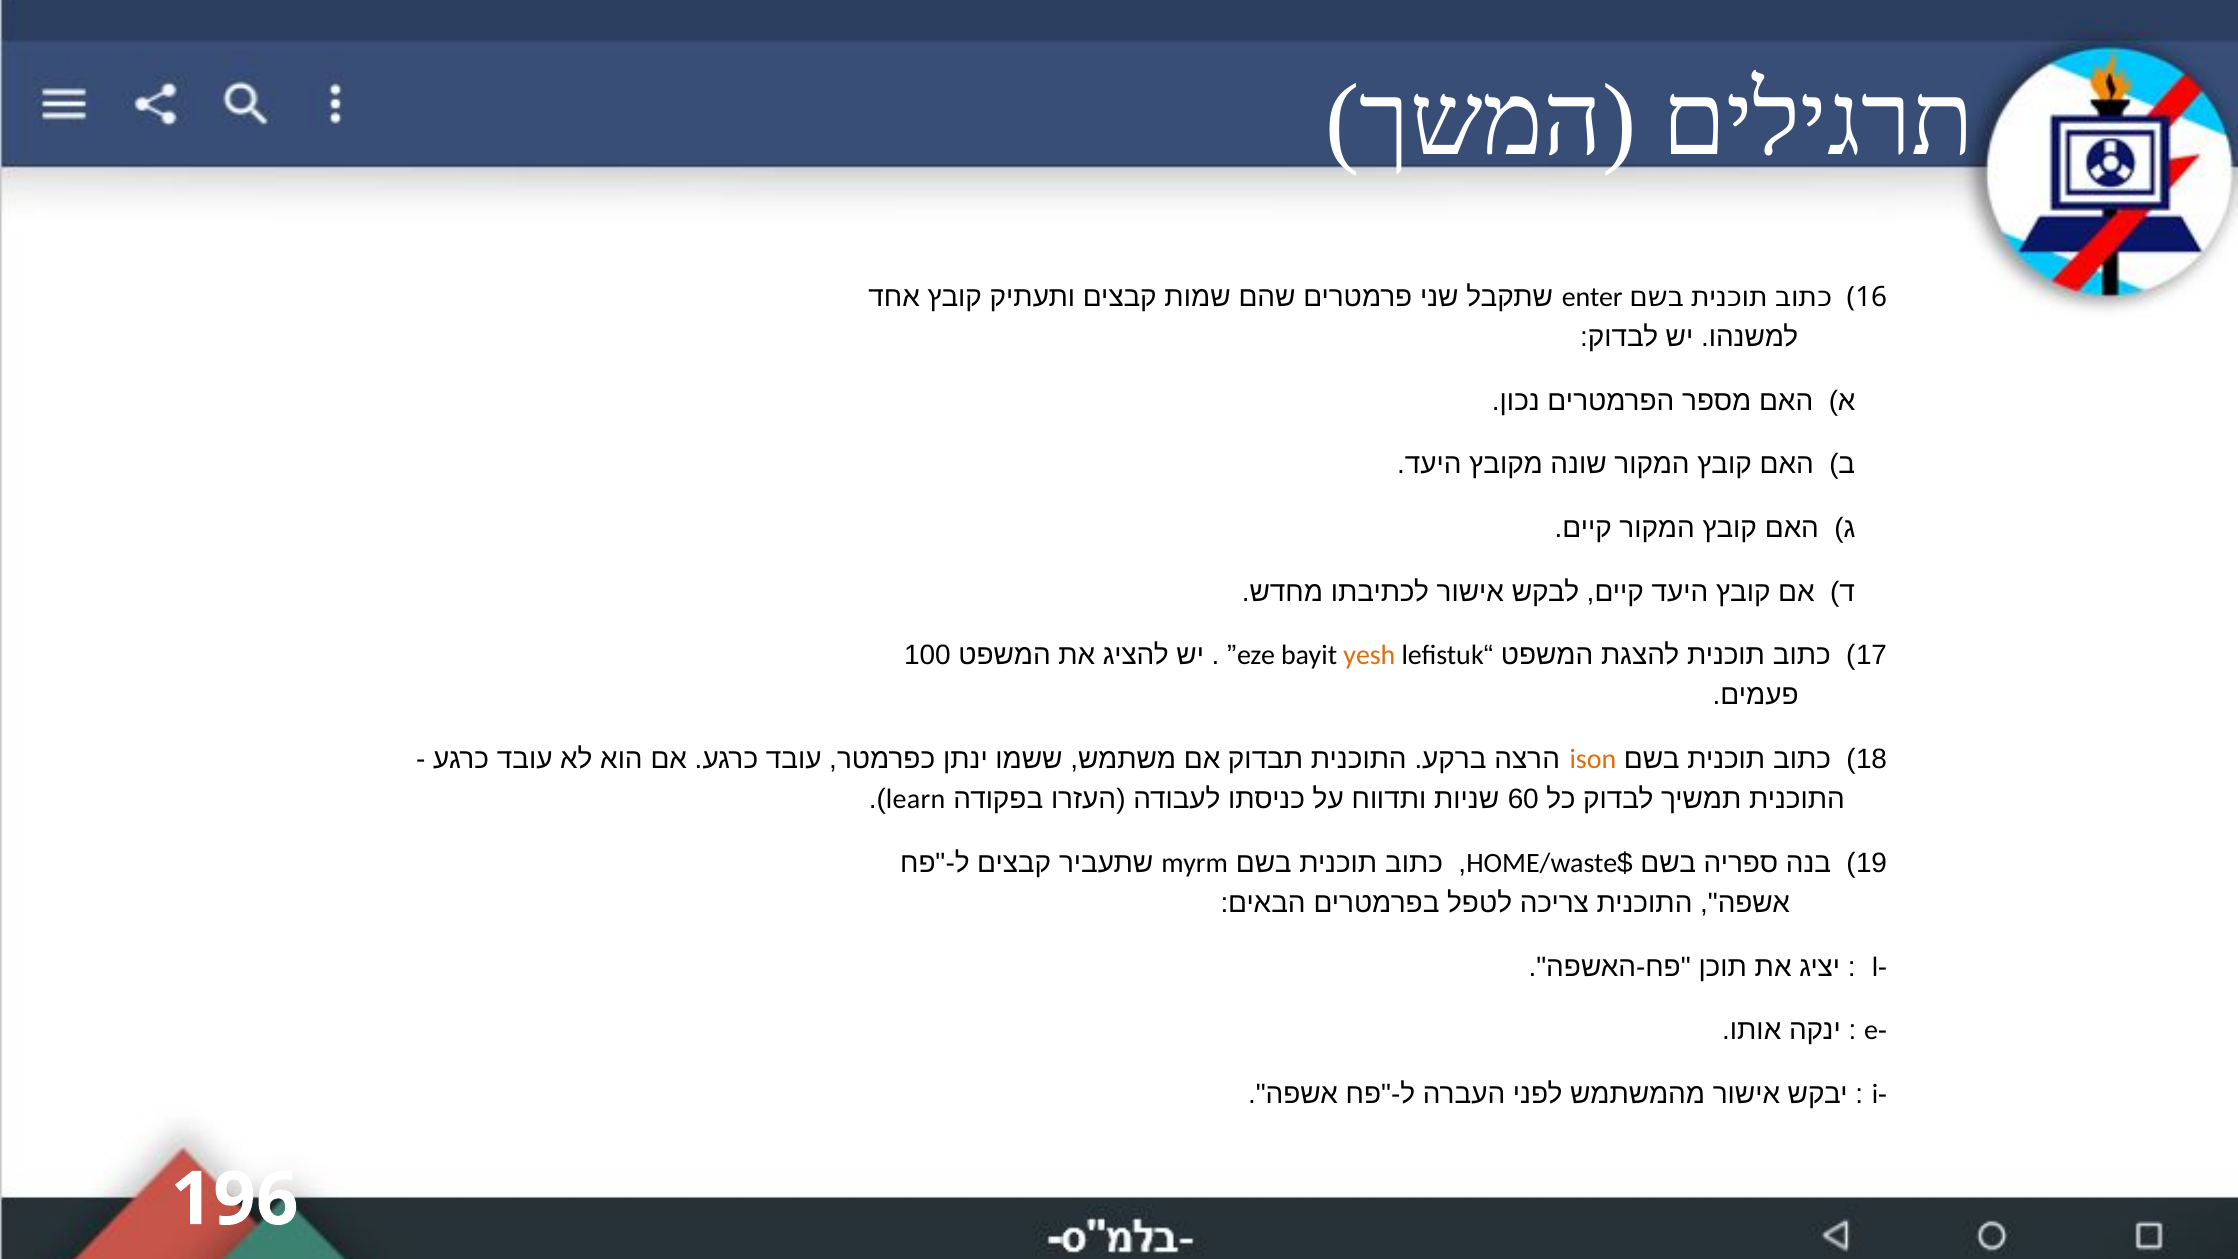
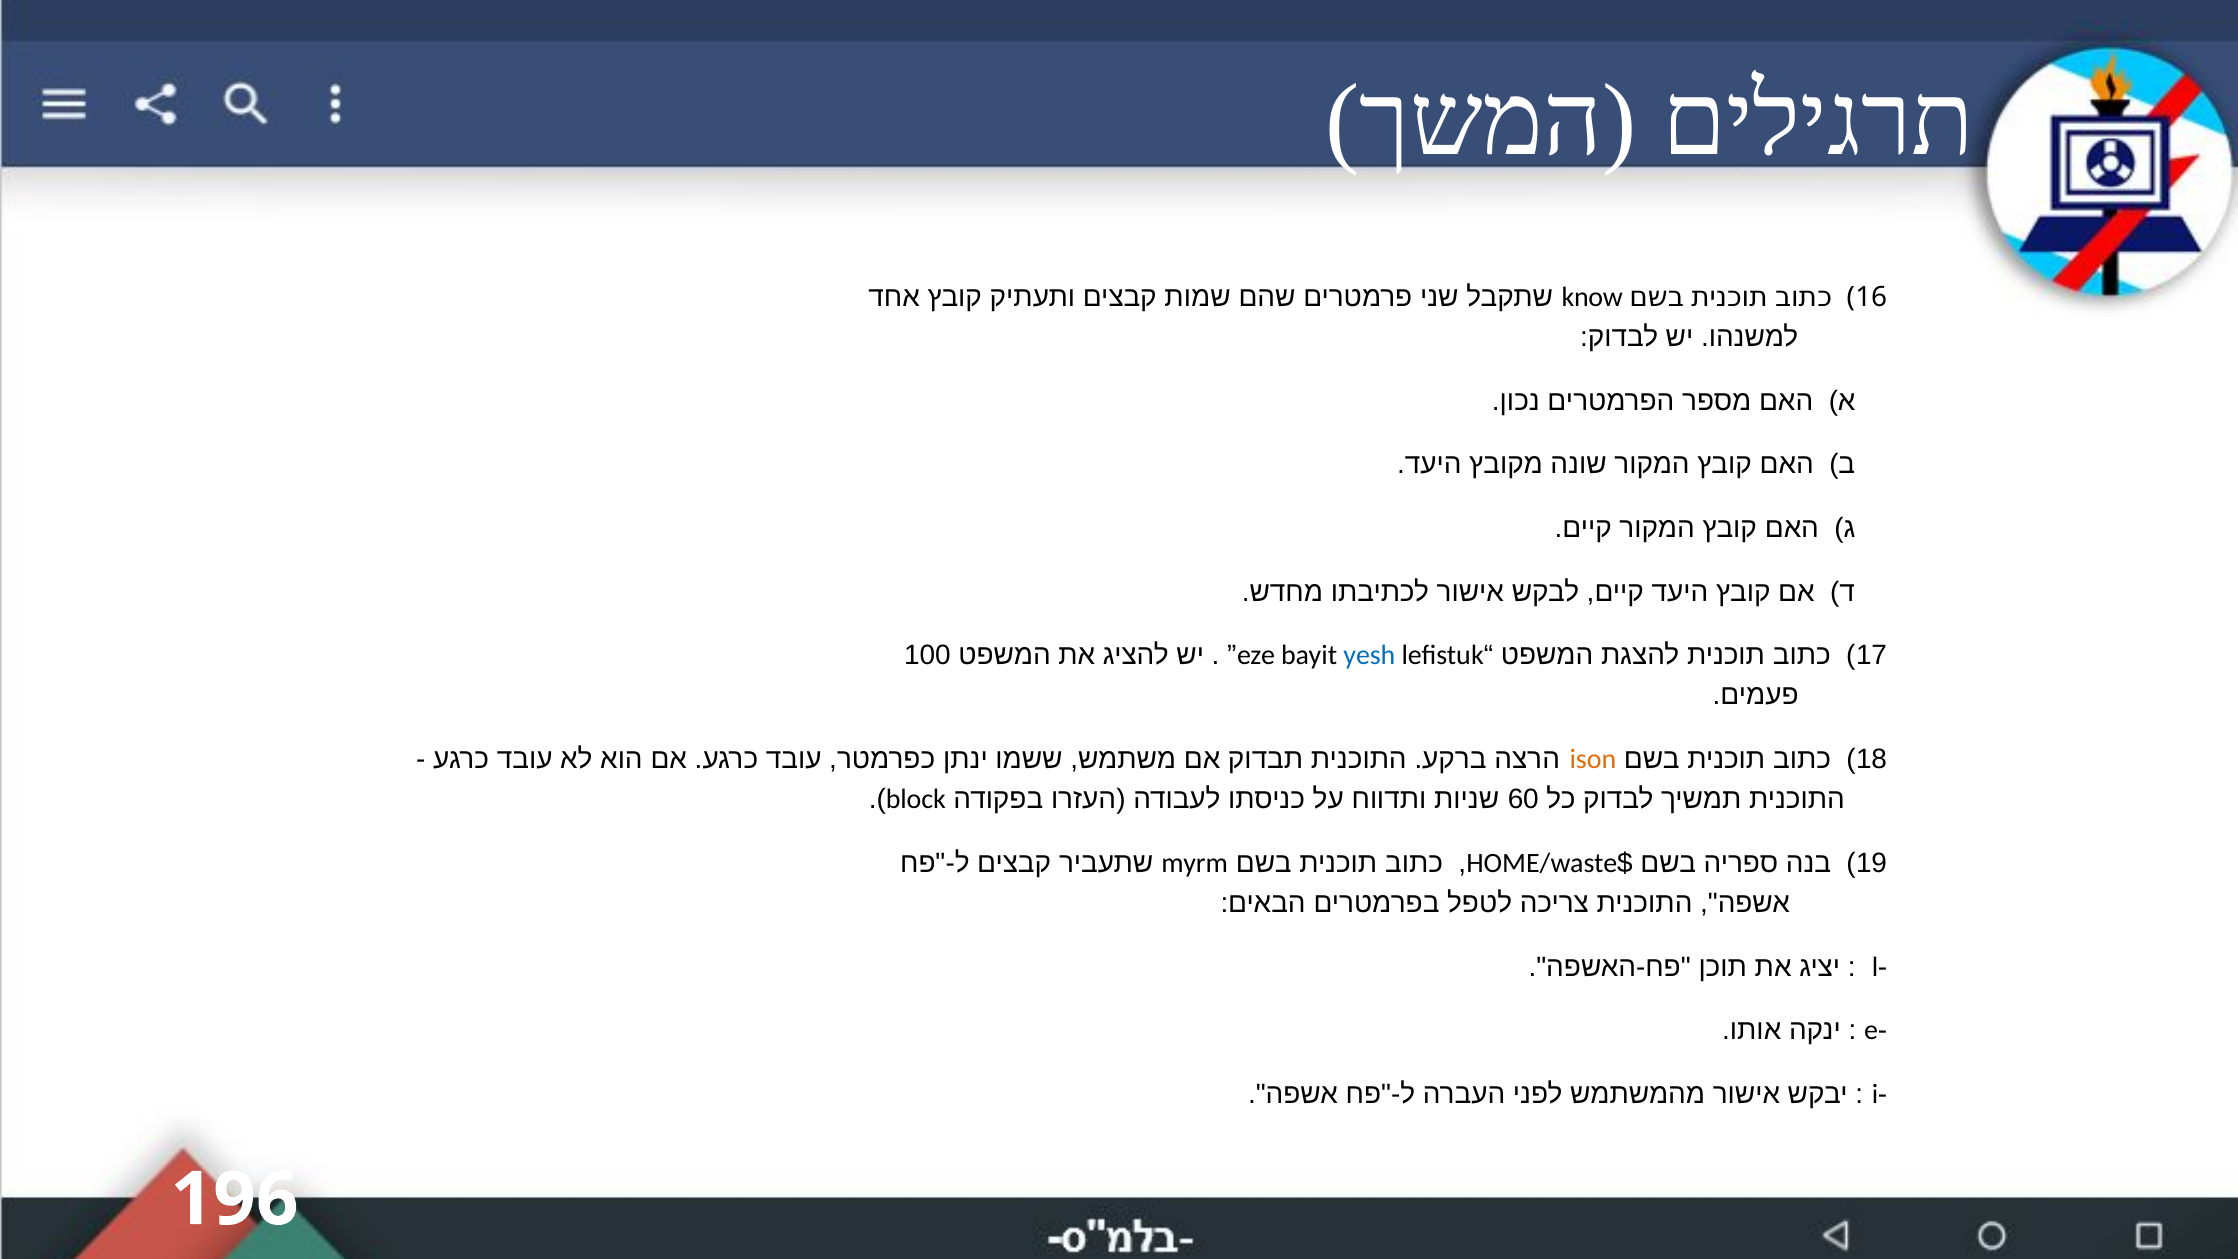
enter: enter -> know (1592, 297)
yesh colour: orange -> blue (1369, 655)
learn: learn -> block (916, 799)
